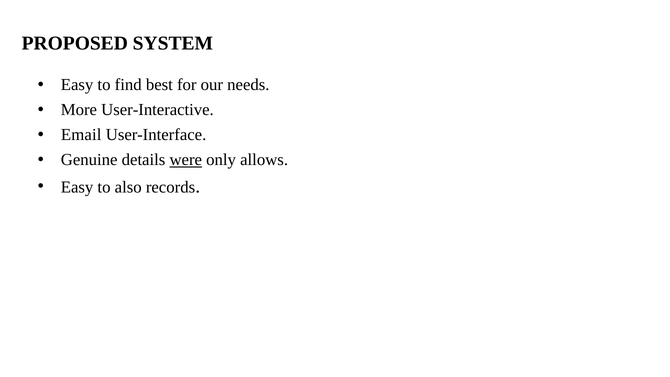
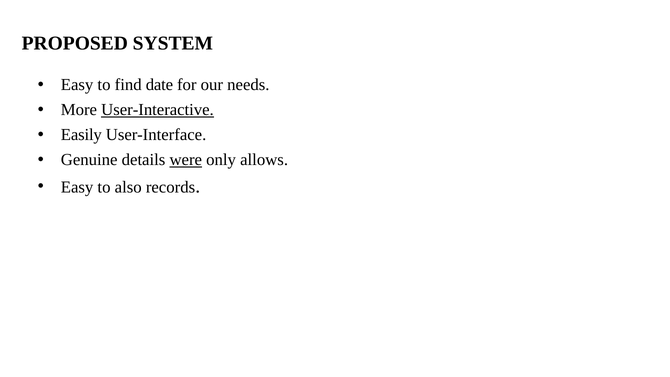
best: best -> date (159, 85)
User-Interactive underline: none -> present (158, 110)
Email: Email -> Easily (81, 135)
